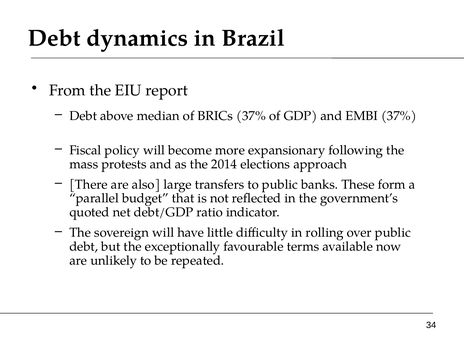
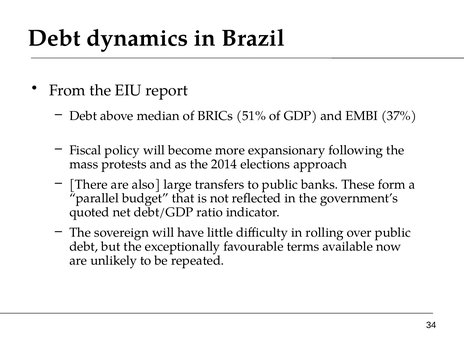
BRICs 37%: 37% -> 51% (251, 116)
